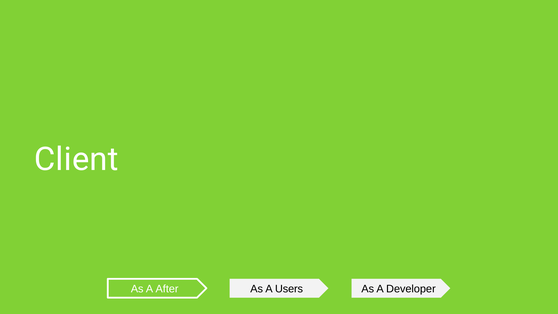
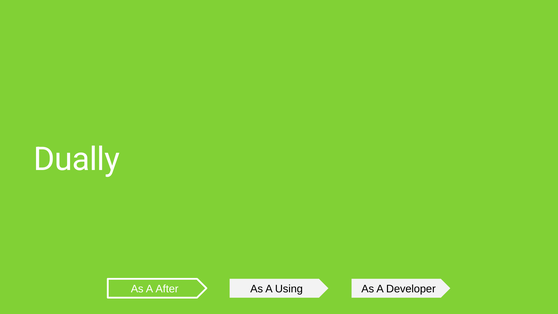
Client: Client -> Dually (77, 159)
Users: Users -> Using (289, 289)
